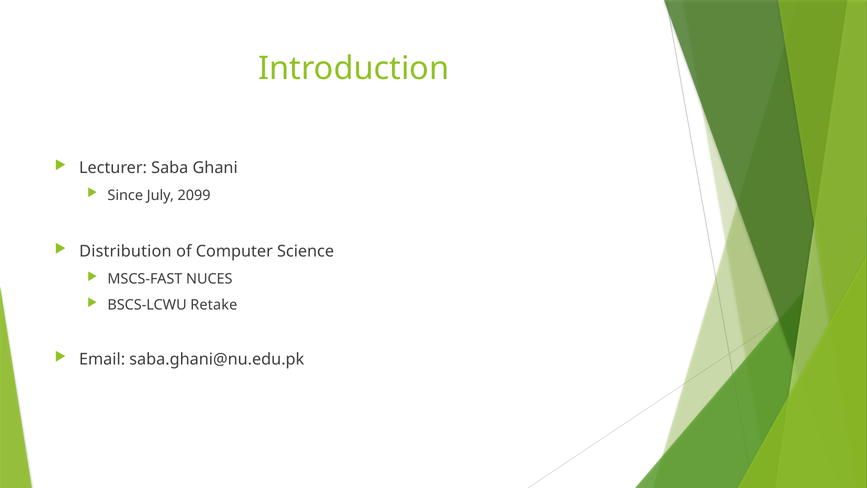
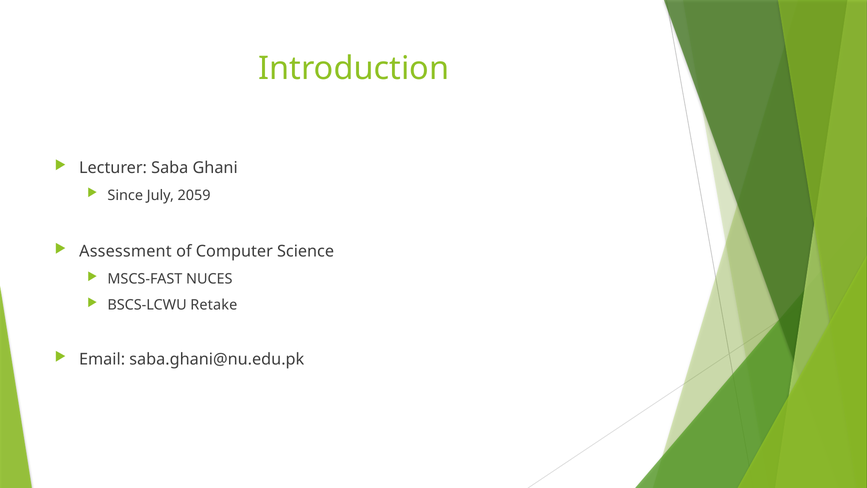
2099: 2099 -> 2059 (194, 195)
Distribution: Distribution -> Assessment (125, 251)
